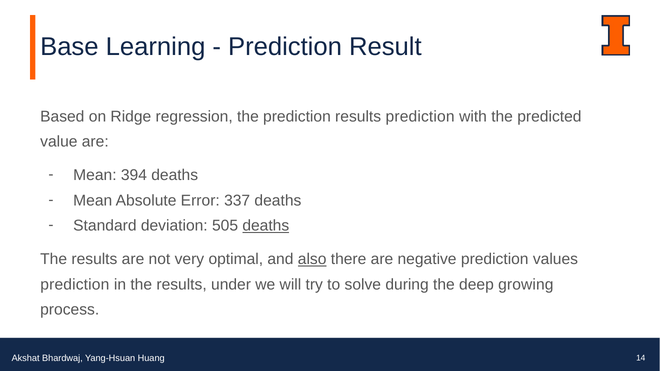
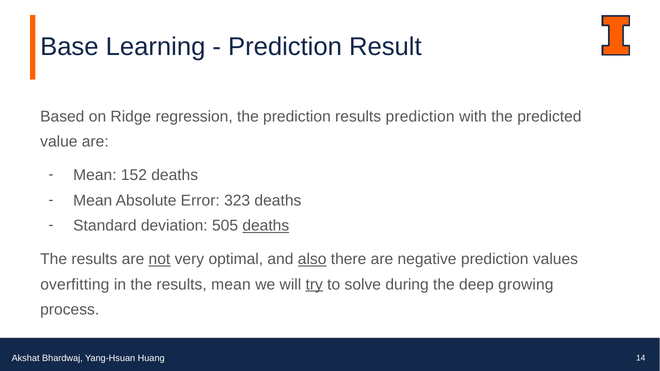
394: 394 -> 152 (134, 175)
337: 337 -> 323 (237, 201)
not underline: none -> present (159, 259)
prediction: prediction -> overfitting (75, 285)
results under: under -> mean (231, 285)
try underline: none -> present (314, 285)
